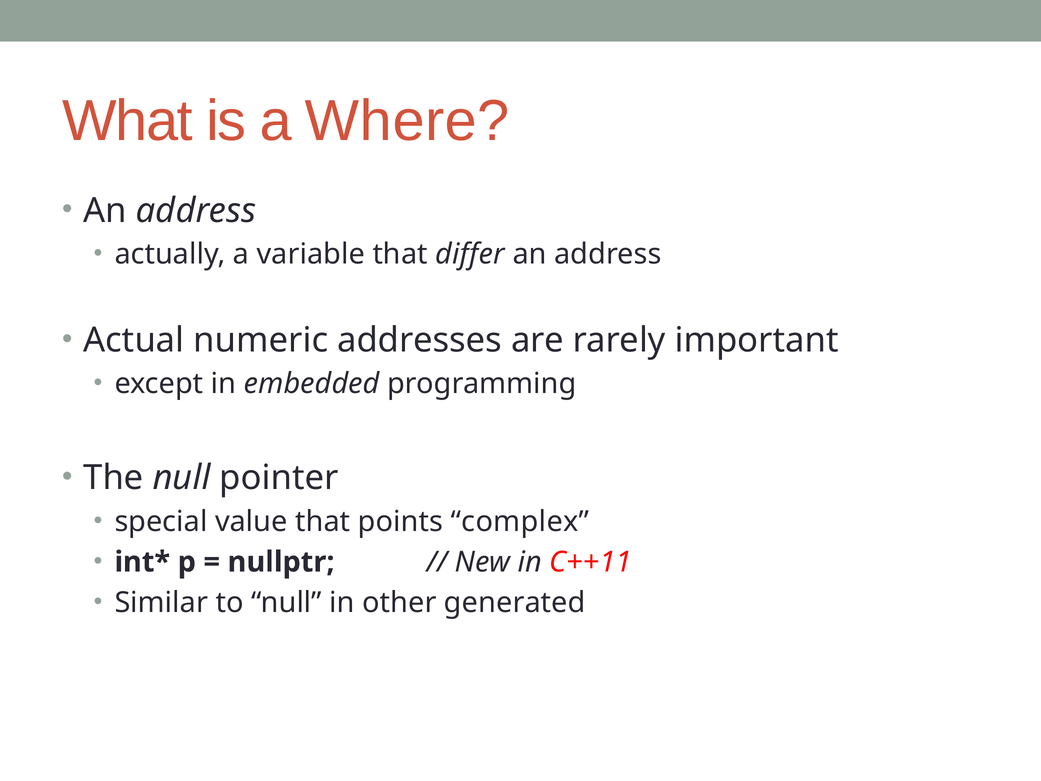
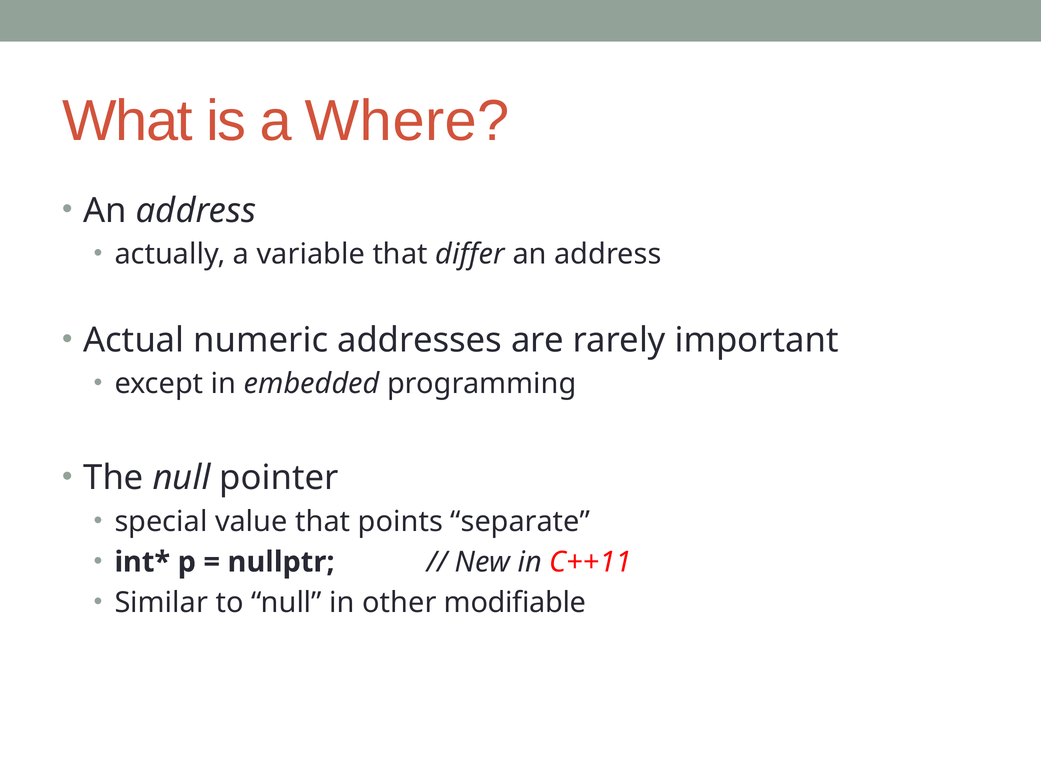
complex: complex -> separate (520, 521)
generated: generated -> modifiable (515, 602)
